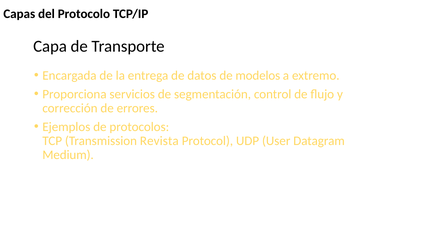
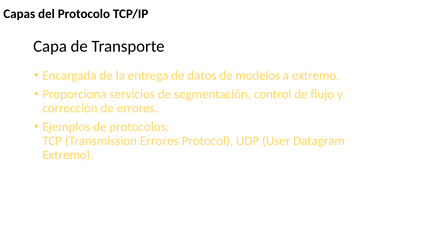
Transmission Revista: Revista -> Errores (159, 141)
Medium: Medium -> Extremo (68, 155)
